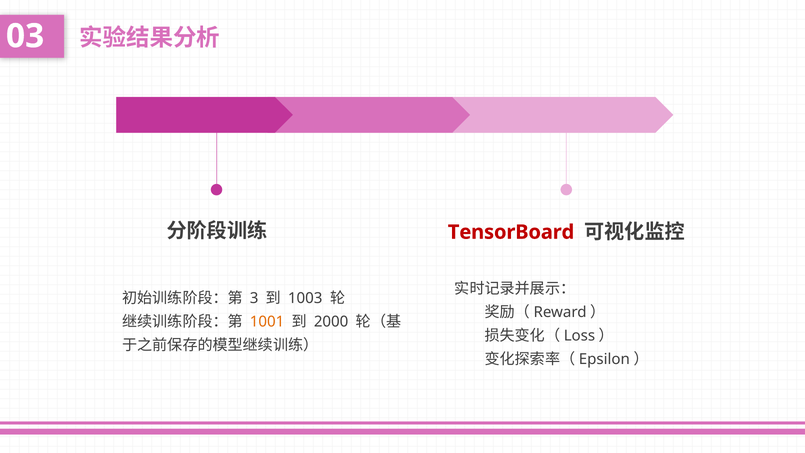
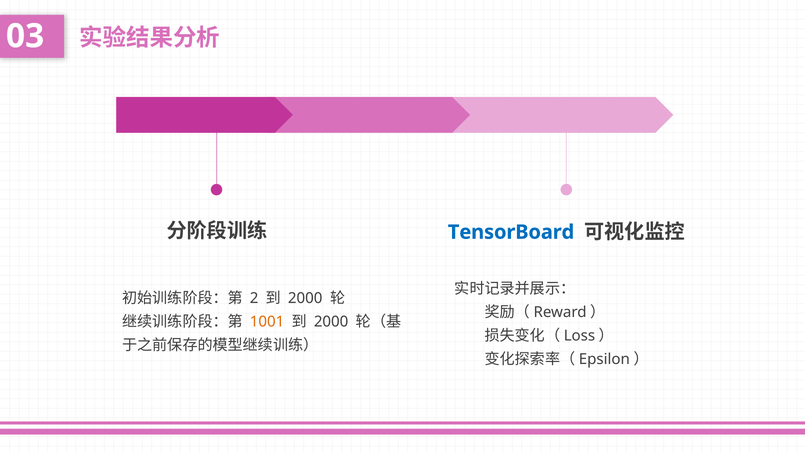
TensorBoard colour: red -> blue (511, 232)
3: 3 -> 2 (254, 298)
1003: 1003 -> 2000 (305, 298)
